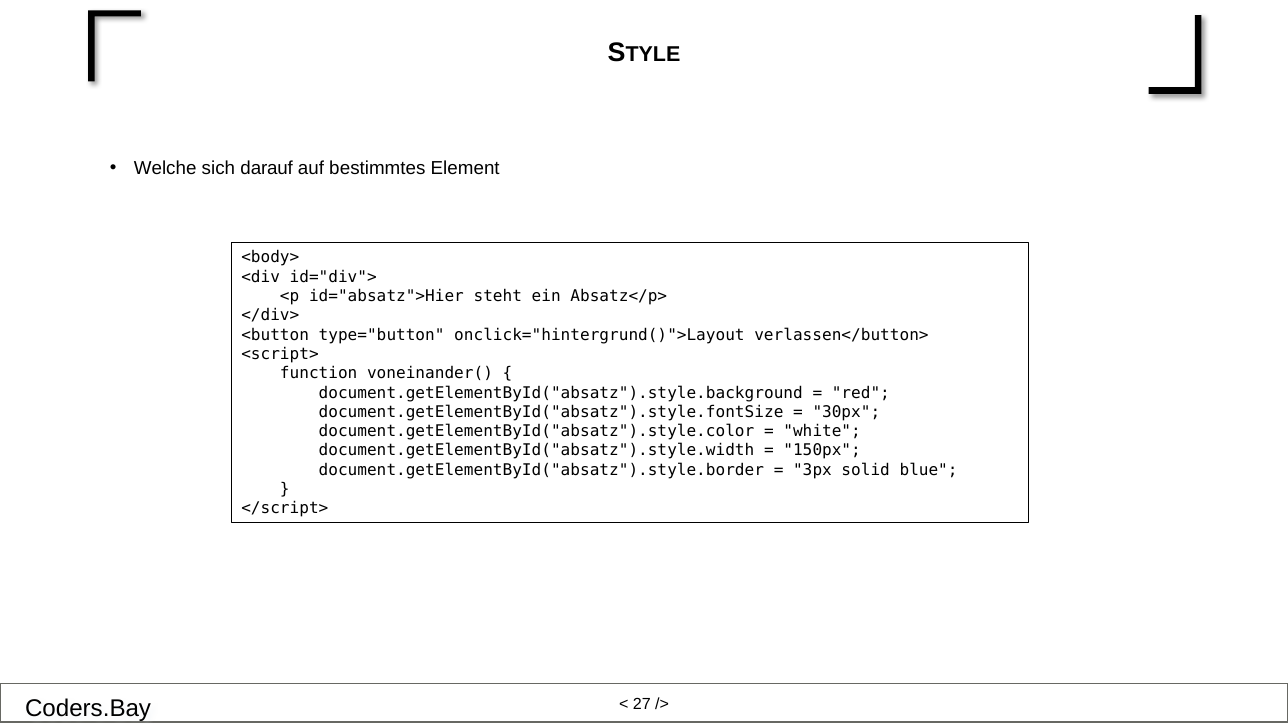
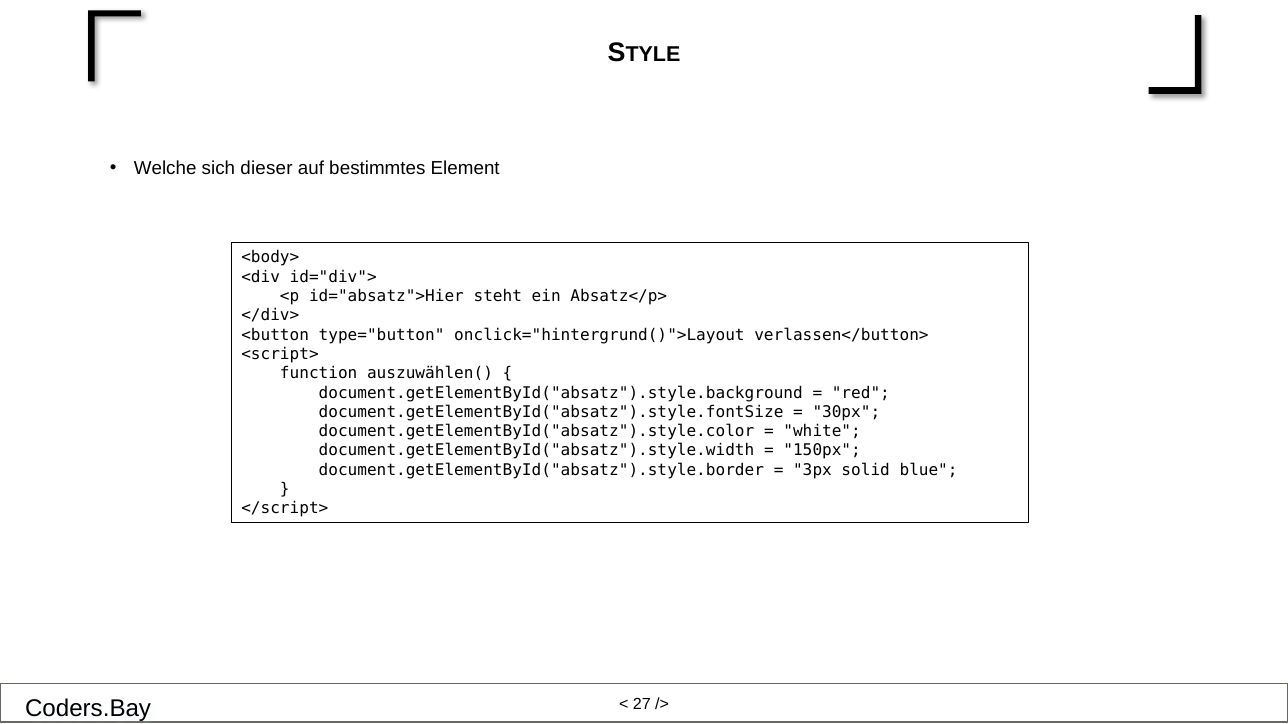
darauf: darauf -> dieser (267, 169)
voneinander(: voneinander( -> auszuwählen( (430, 374)
